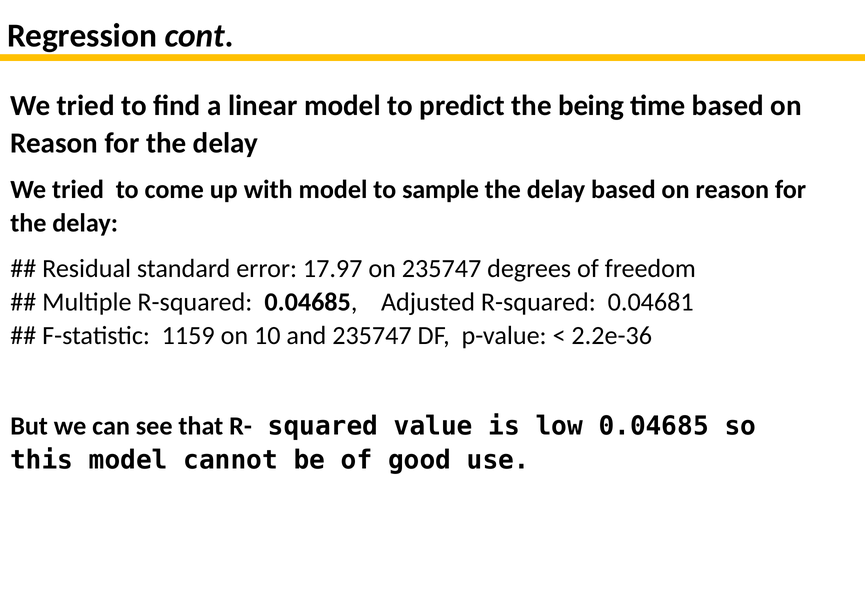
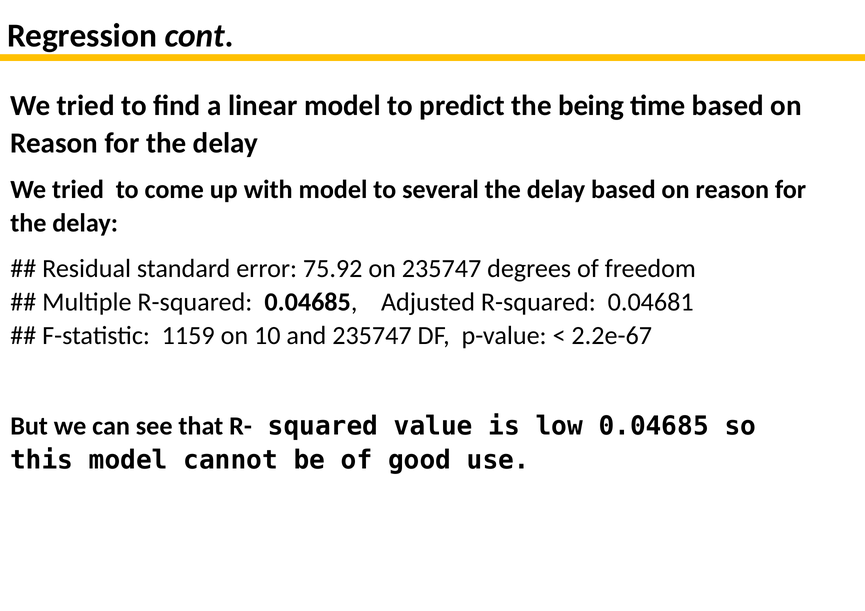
sample: sample -> several (441, 190)
17.97: 17.97 -> 75.92 (333, 268)
2.2e-36: 2.2e-36 -> 2.2e-67 (612, 336)
